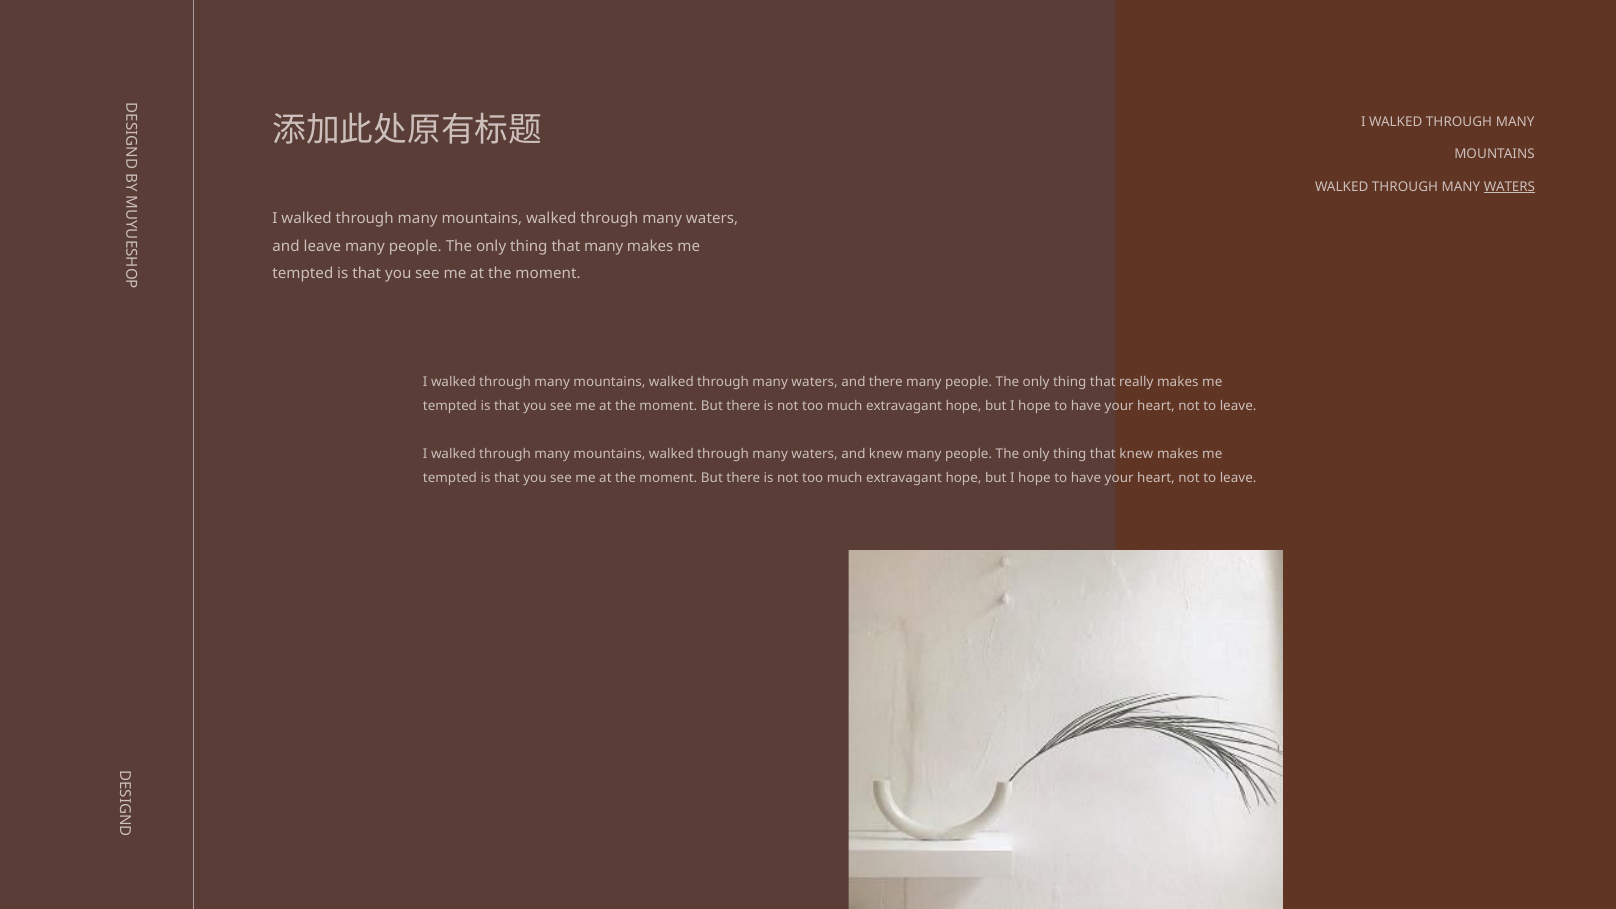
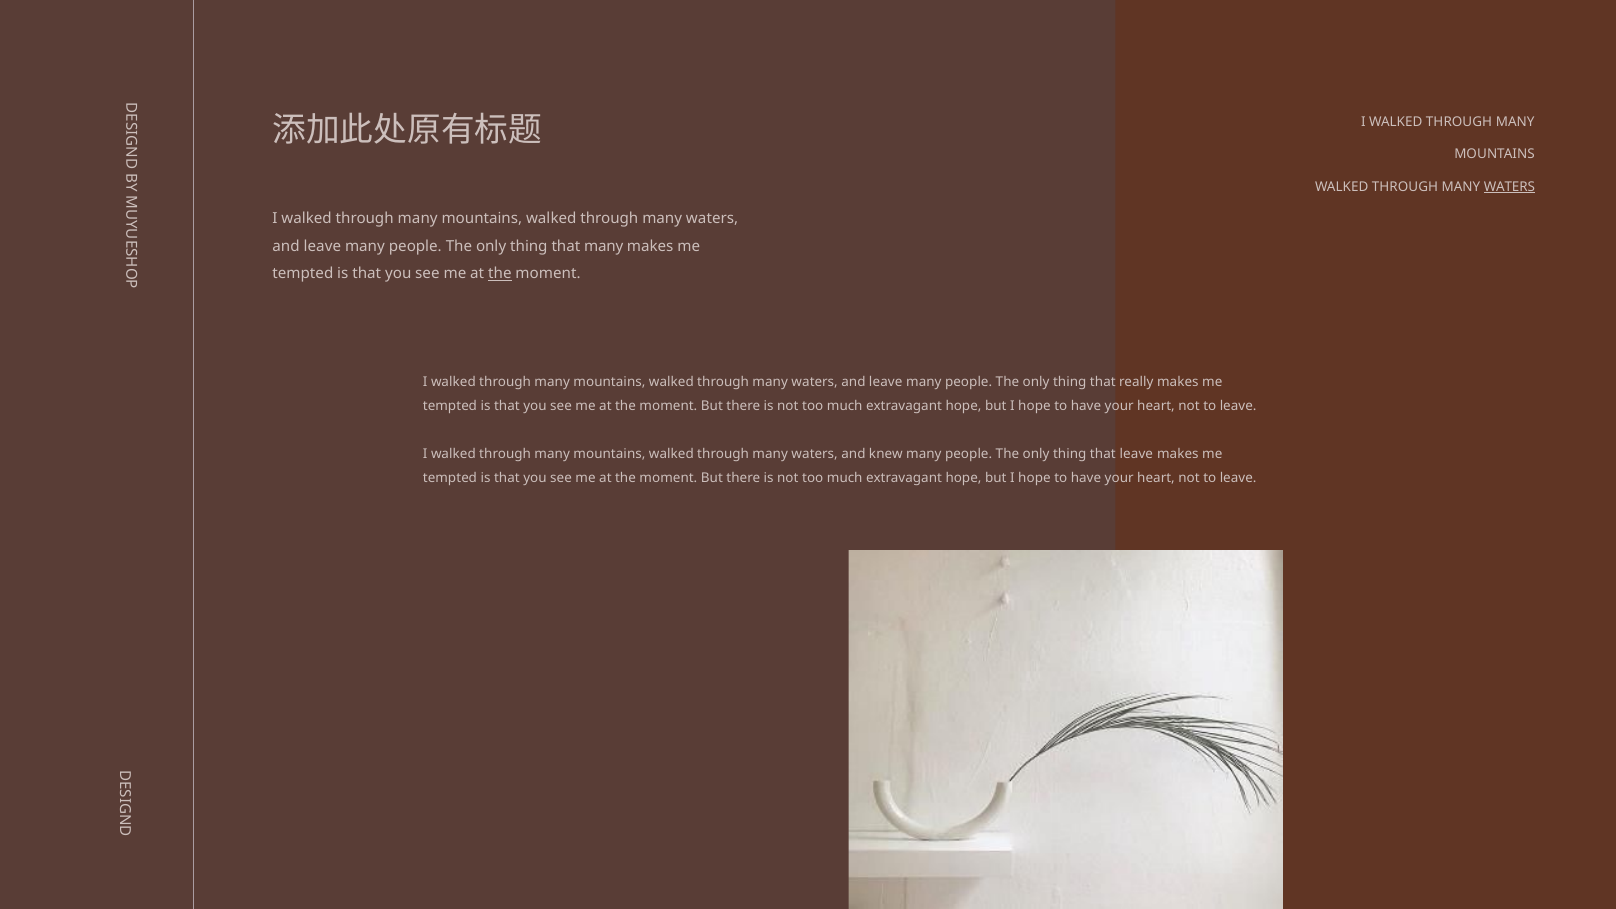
the underline: none -> present (500, 273)
there: there -> leave (886, 382)
that knew: knew -> leave (1136, 454)
